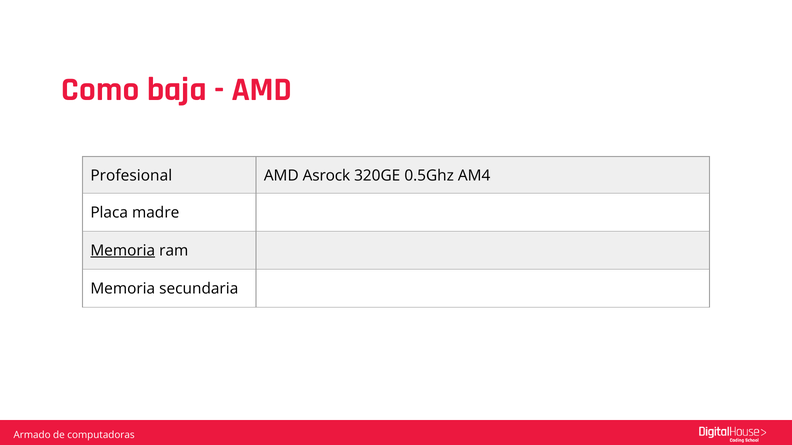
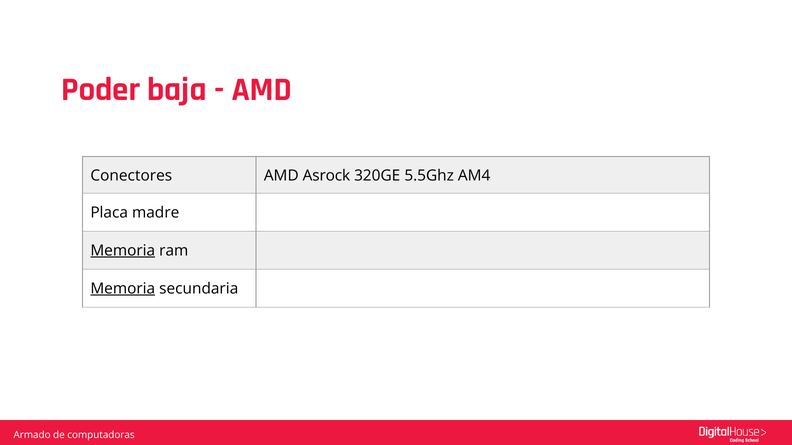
Como: Como -> Poder (101, 89)
Profesional: Profesional -> Conectores (131, 176)
0.5Ghz: 0.5Ghz -> 5.5Ghz (429, 176)
Memoria underline: none -> present (123, 289)
